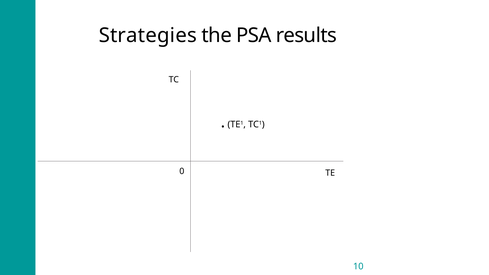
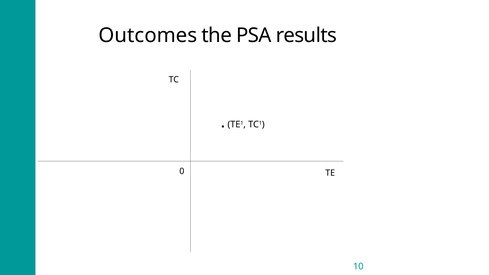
Strategies: Strategies -> Outcomes (148, 35)
